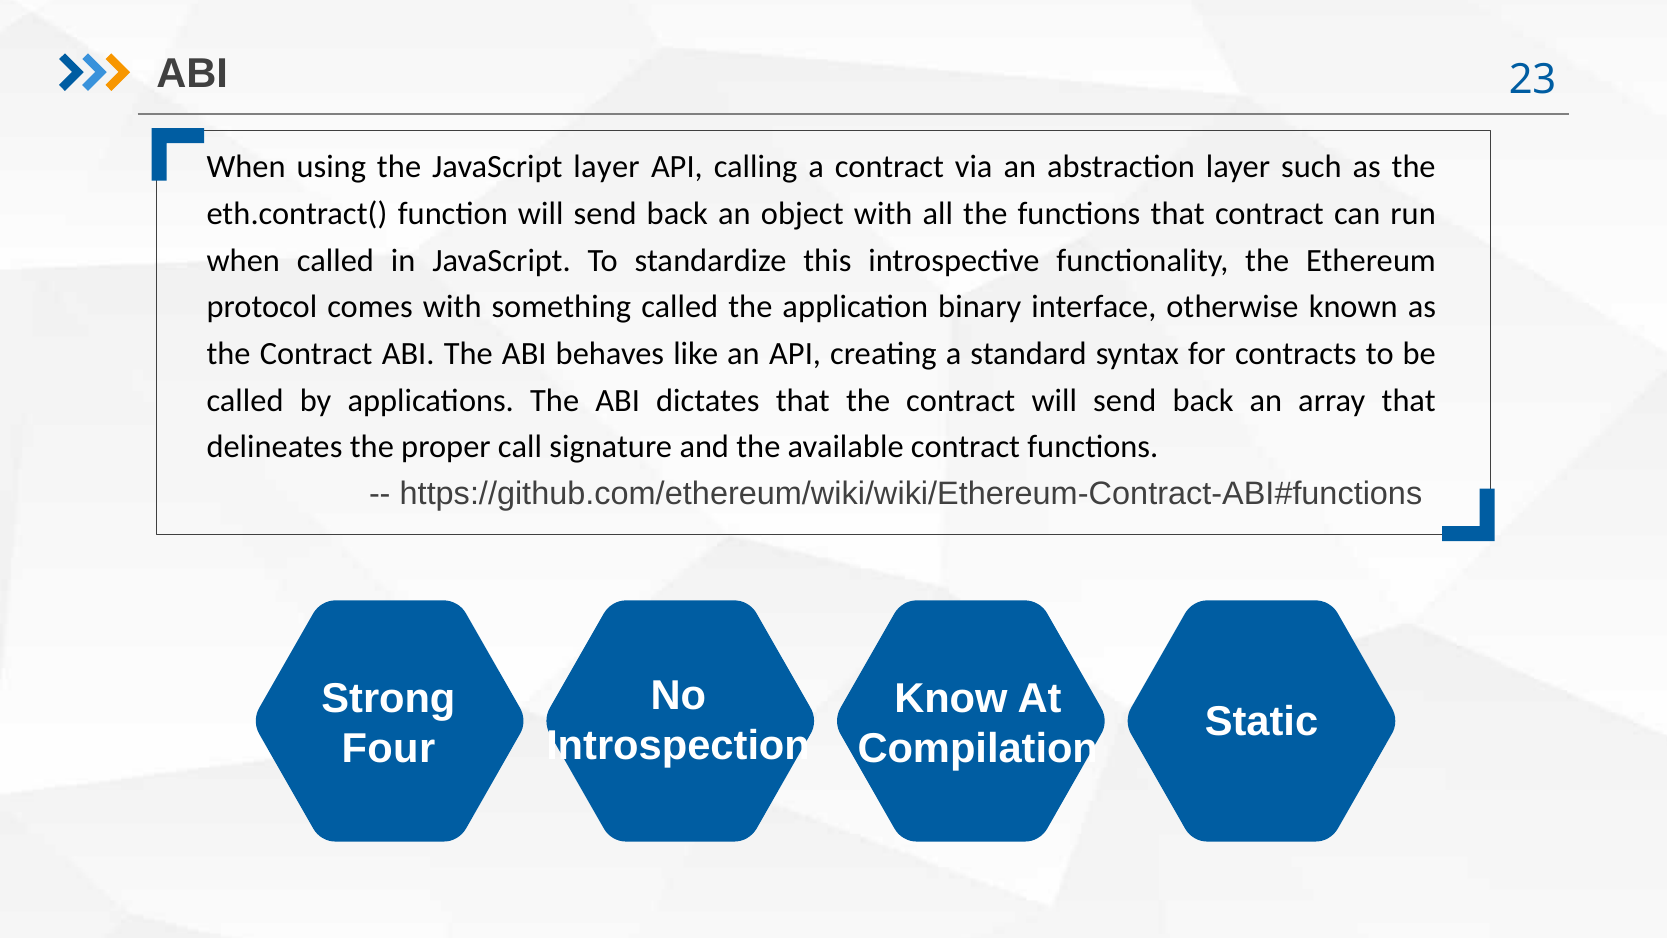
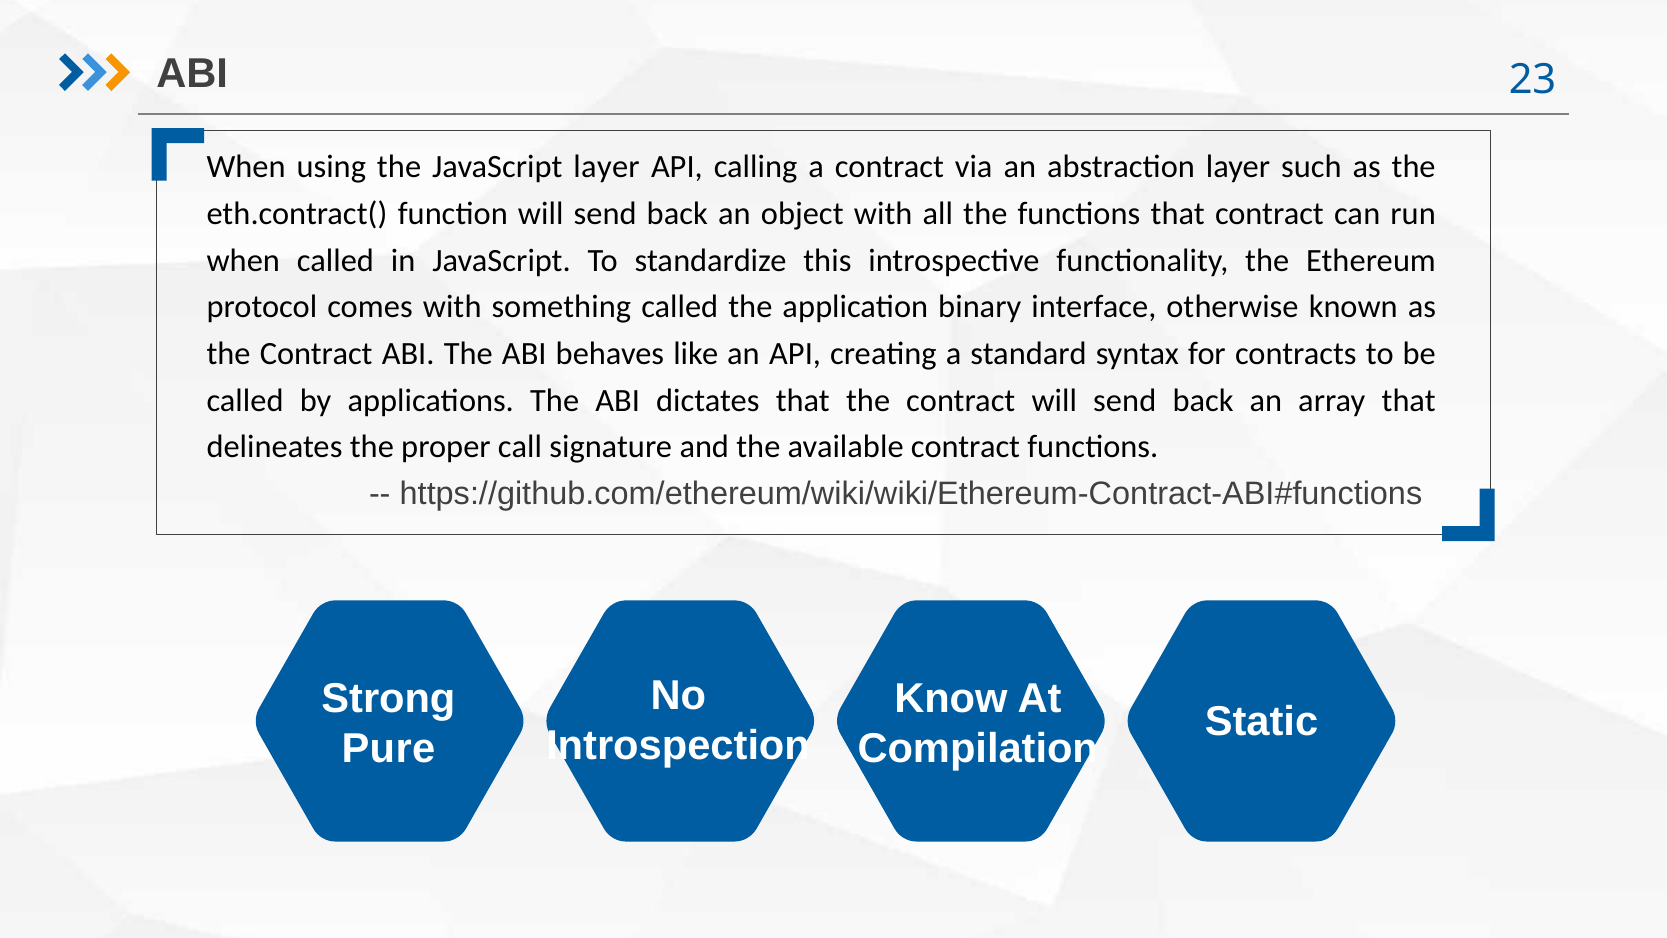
Four: Four -> Pure (388, 748)
